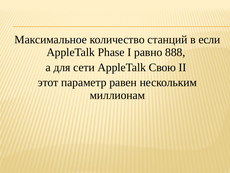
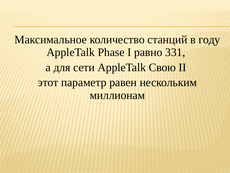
если: если -> году (209, 39)
888: 888 -> 331 (175, 52)
